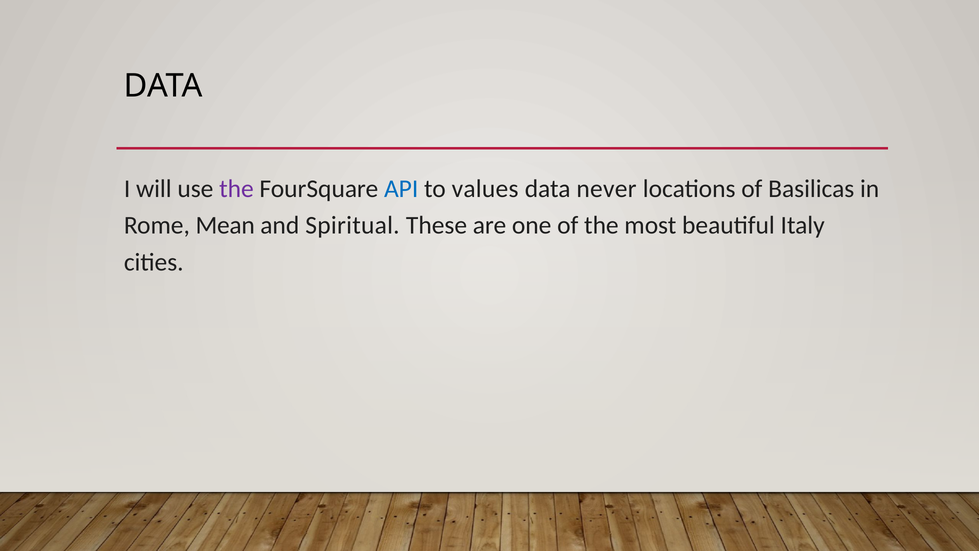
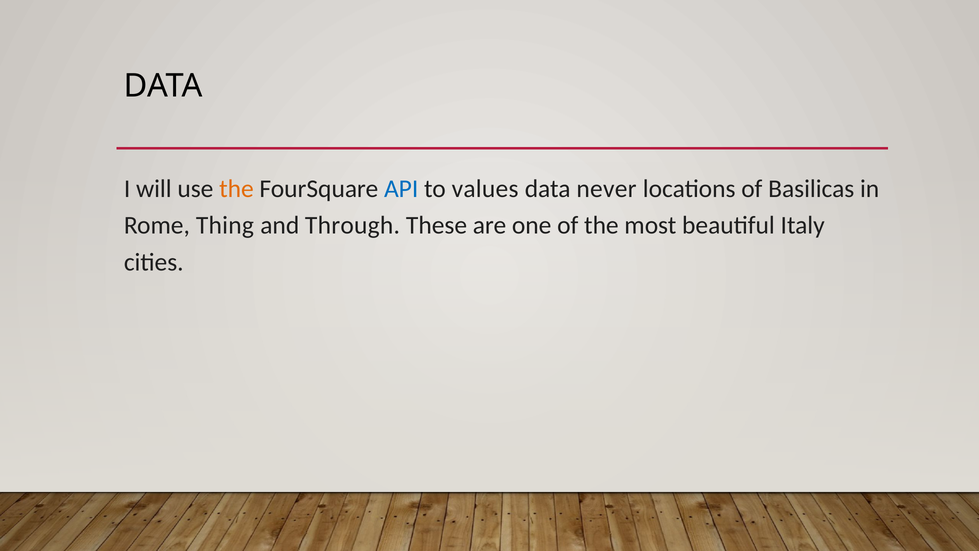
the colour: purple -> orange (236, 189)
Mean: Mean -> Thing (225, 225)
Spiritual: Spiritual -> Through (353, 225)
